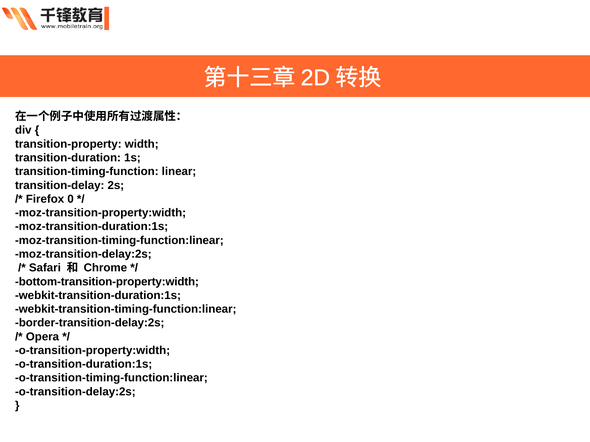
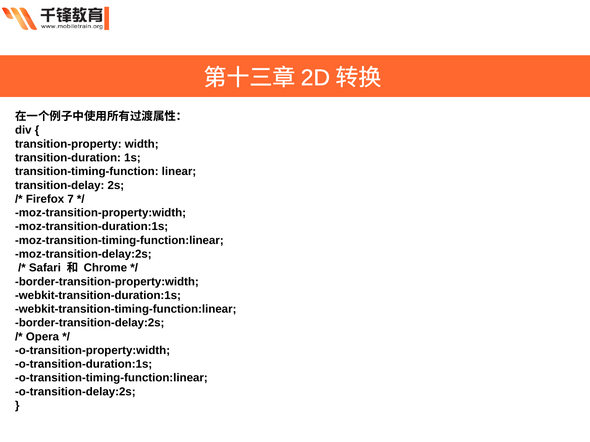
0: 0 -> 7 (71, 199)
bottom-transition-property:width: bottom-transition-property:width -> border-transition-property:width (107, 282)
